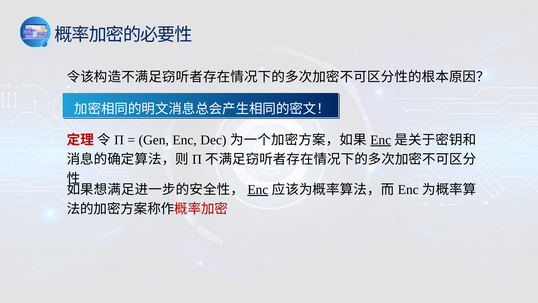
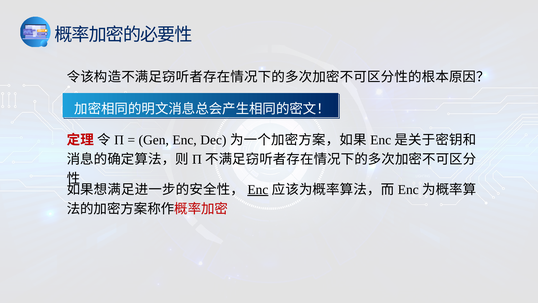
Enc underline: present -> none (381, 140)
